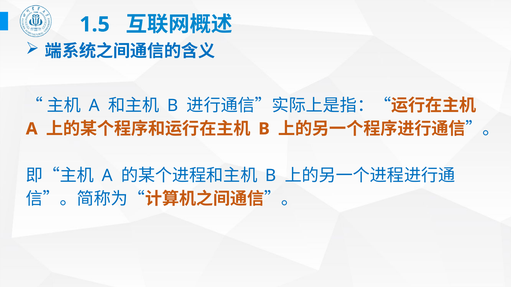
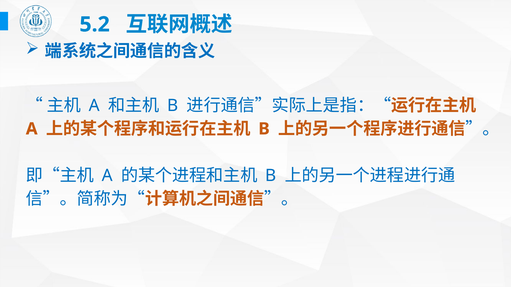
1.5: 1.5 -> 5.2 (95, 24)
